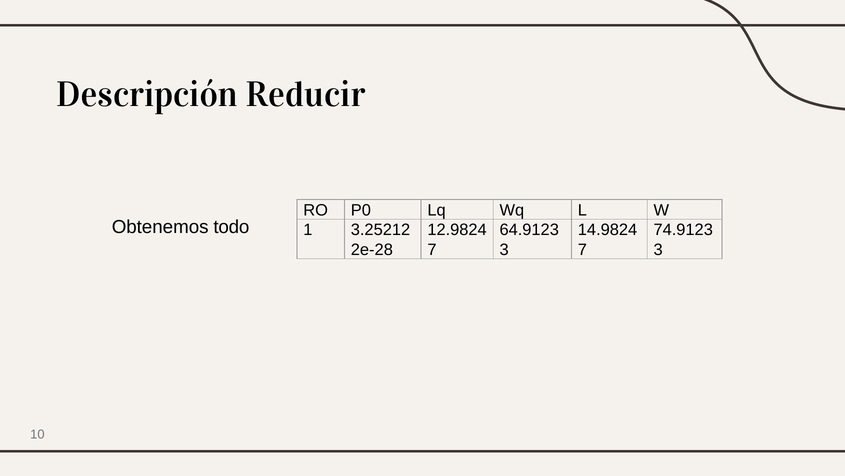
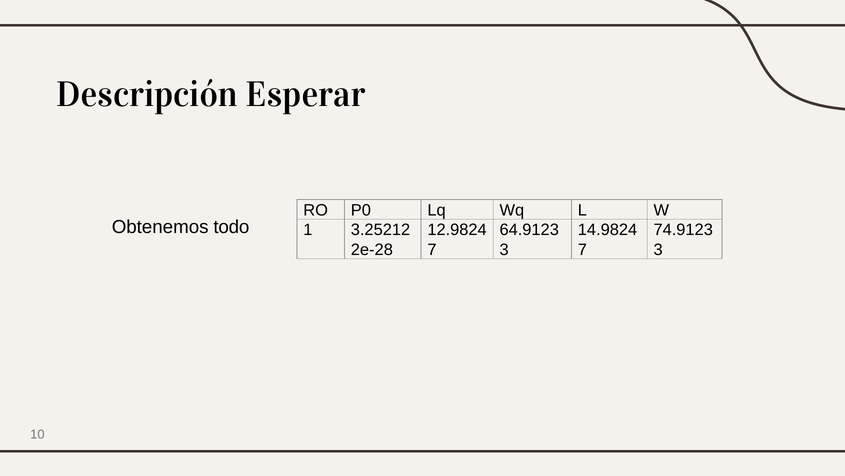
Reducir: Reducir -> Esperar (306, 95)
